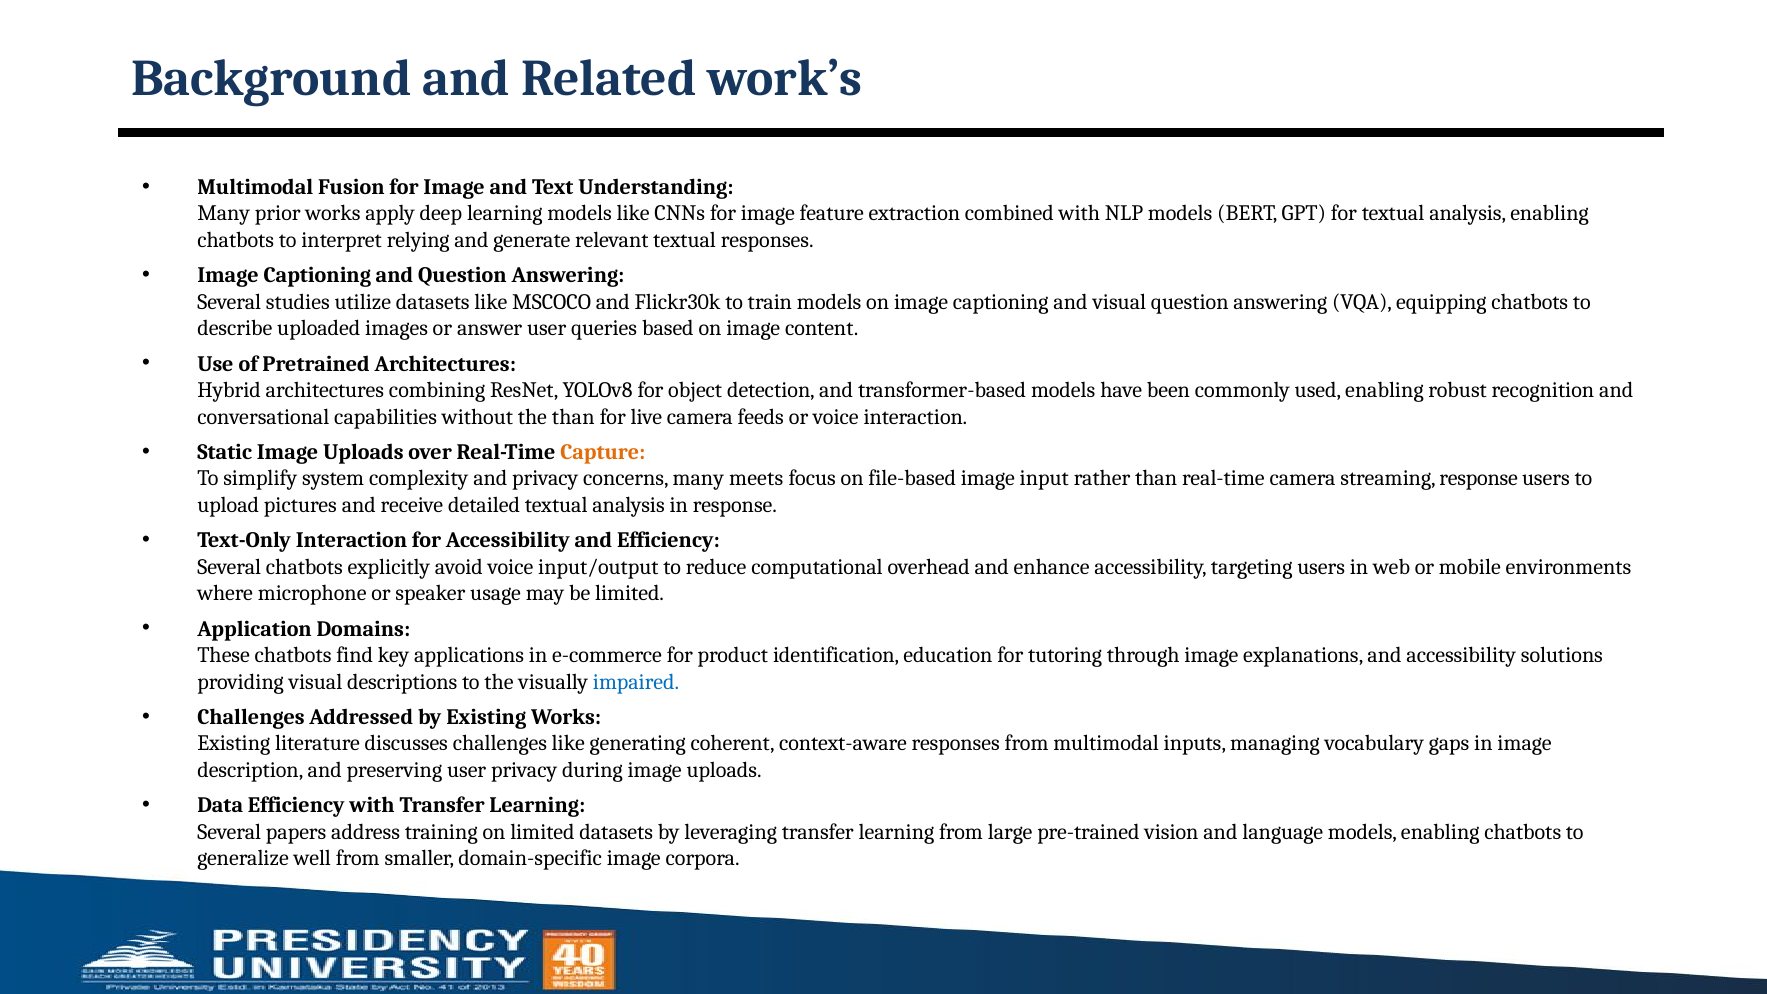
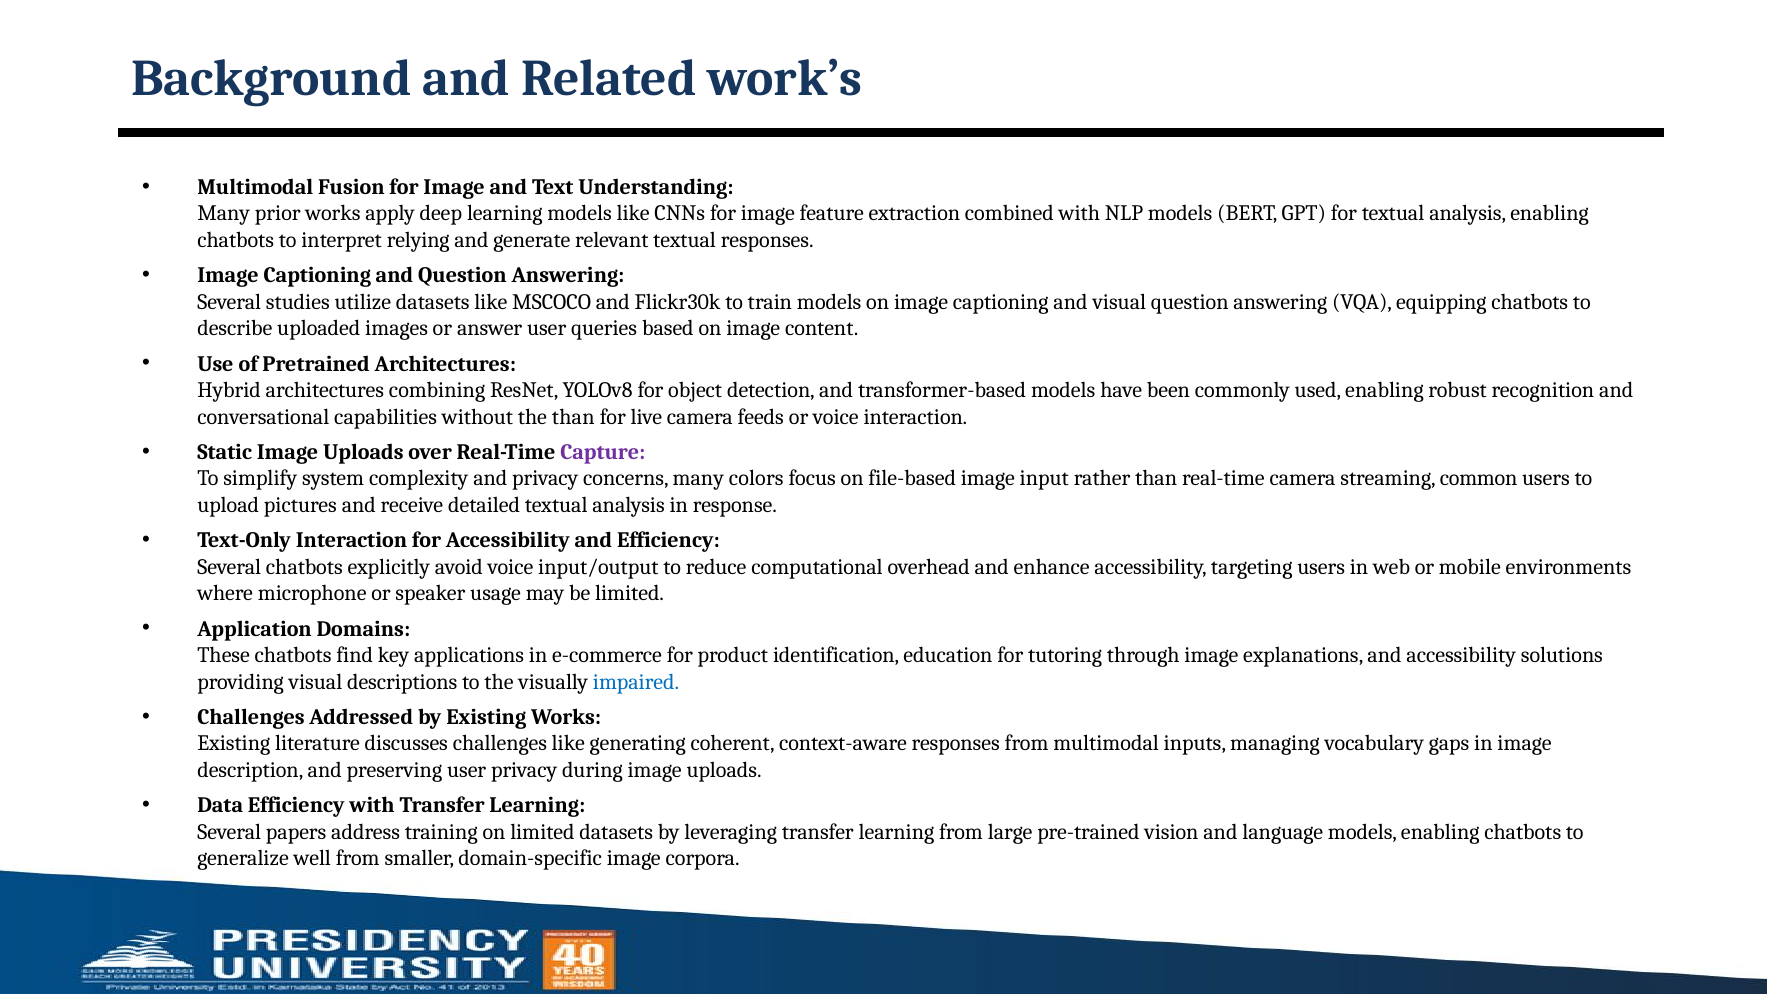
Capture colour: orange -> purple (603, 452)
meets: meets -> colors (756, 479)
streaming response: response -> common (1479, 479)
